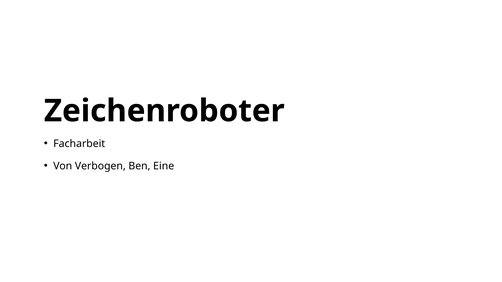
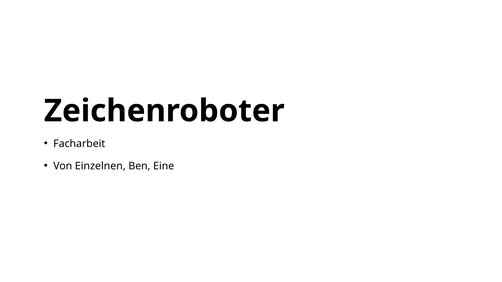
Verbogen: Verbogen -> Einzelnen (100, 166)
